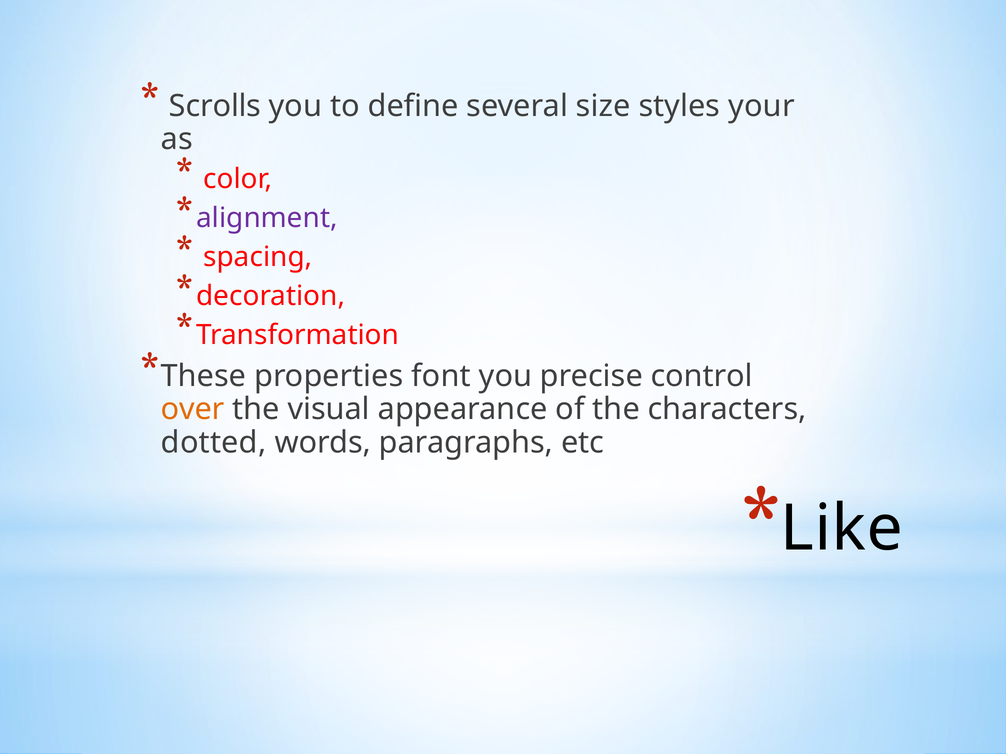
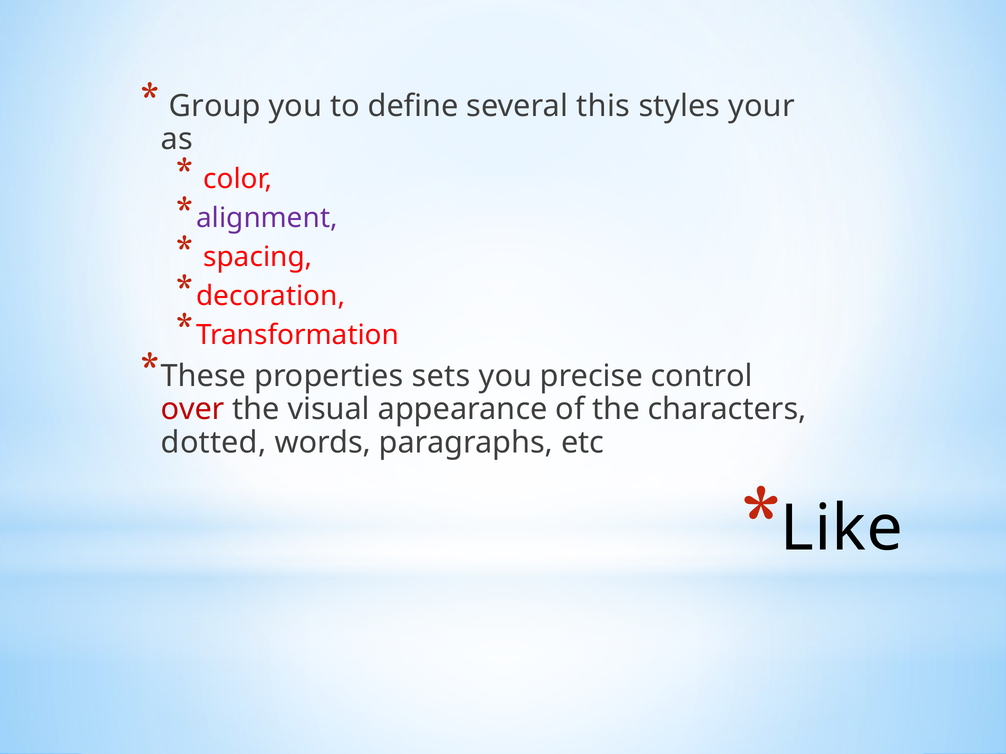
Scrolls: Scrolls -> Group (215, 106)
size: size -> this (603, 106)
font: font -> sets (441, 376)
over colour: orange -> red (193, 410)
